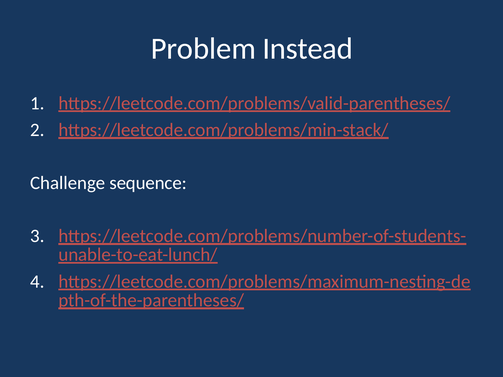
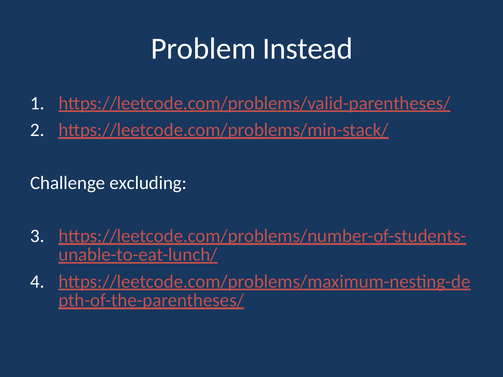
sequence: sequence -> excluding (148, 183)
